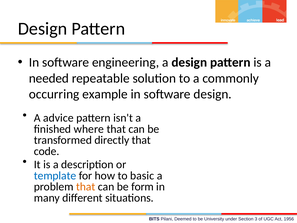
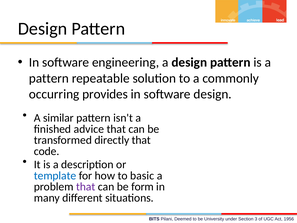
needed: needed -> pattern (49, 78)
example: example -> provides (105, 94)
advice: advice -> similar (58, 118)
where: where -> advice (89, 129)
that colour: orange -> purple (86, 187)
